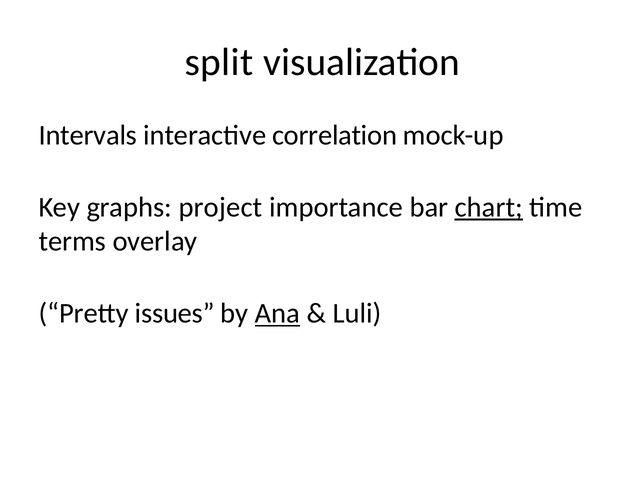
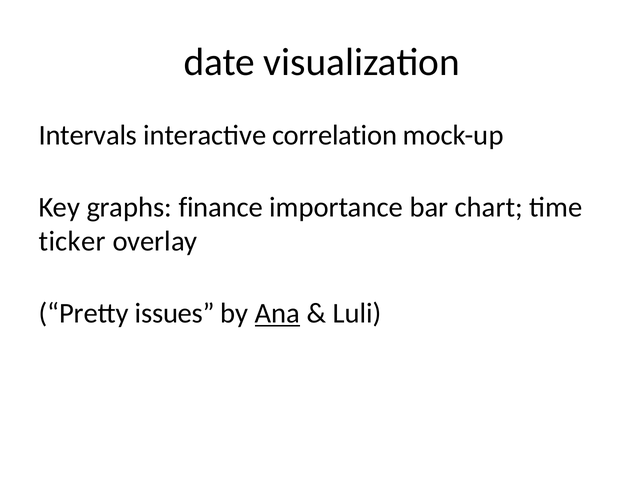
split: split -> date (219, 62)
project: project -> finance (221, 207)
chart underline: present -> none (489, 207)
terms: terms -> ticker (72, 241)
